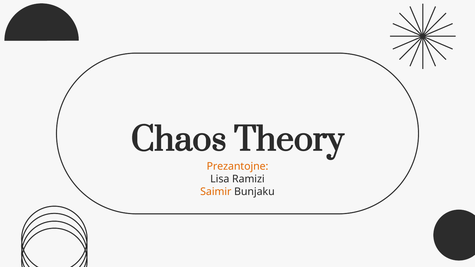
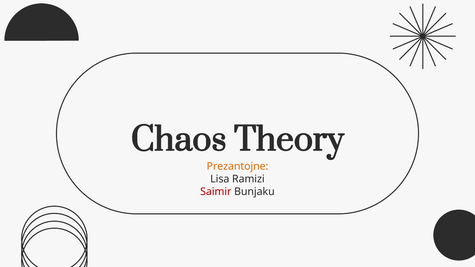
Saimir colour: orange -> red (216, 192)
